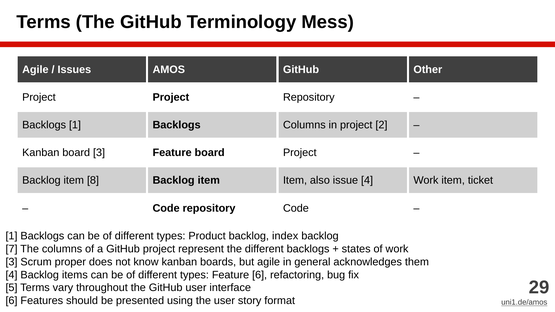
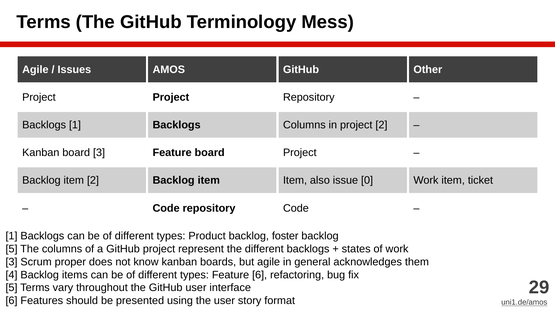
item 8: 8 -> 2 (93, 181)
issue 4: 4 -> 0 (367, 181)
index: index -> foster (285, 236)
7: 7 -> 5 (12, 249)
